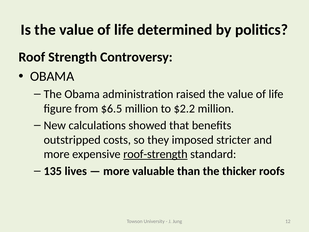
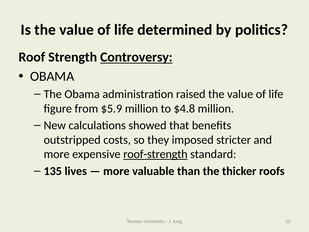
Controversy underline: none -> present (136, 57)
$6.5: $6.5 -> $5.9 (112, 108)
$2.2: $2.2 -> $4.8 (184, 108)
